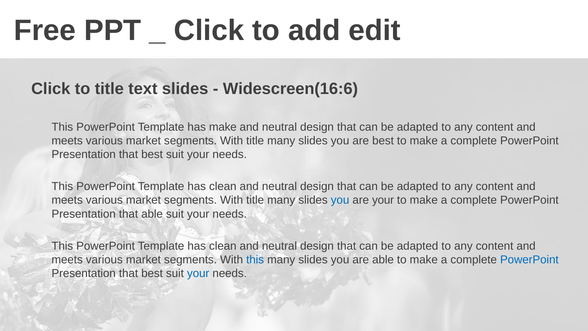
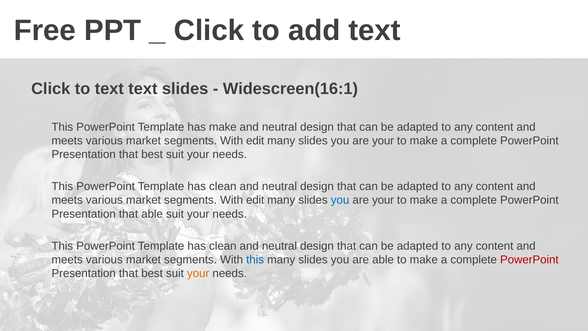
add edit: edit -> text (375, 30)
to title: title -> text (109, 89)
Widescreen(16:6: Widescreen(16:6 -> Widescreen(16:1 (290, 89)
title: title -> edit (255, 141)
best: best -> your (383, 141)
title: title -> edit (255, 200)
PowerPoint colour: blue -> red (529, 260)
your colour: blue -> orange (198, 273)
